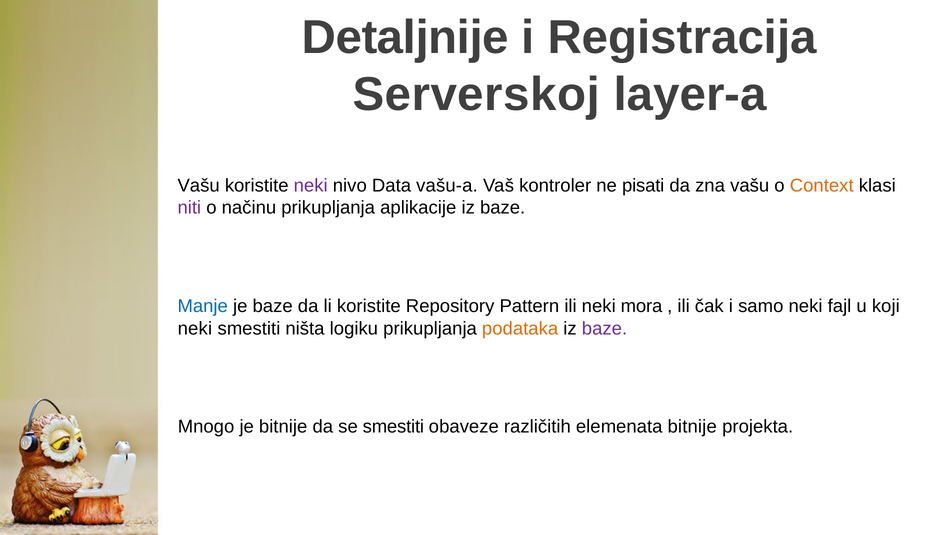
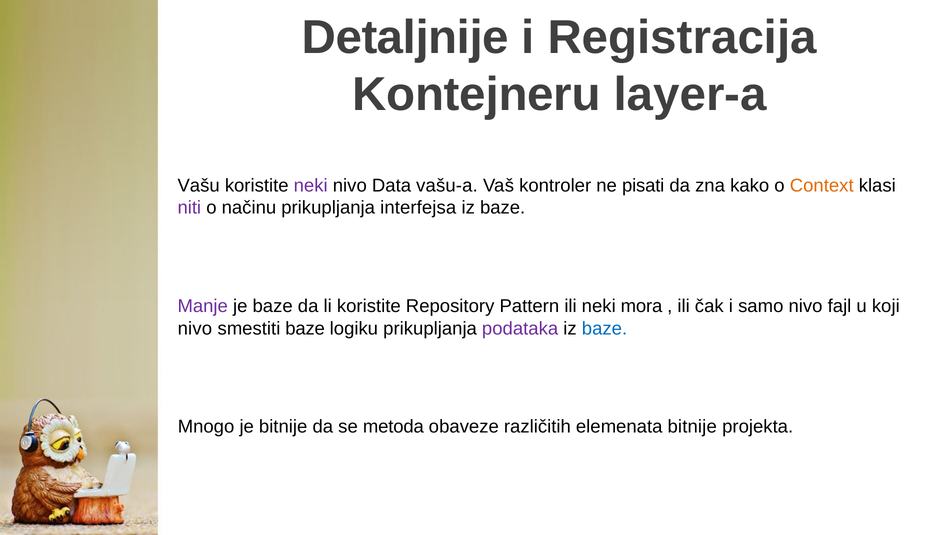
Serverskoj: Serverskoj -> Kontejneru (477, 94)
zna vašu: vašu -> kako (750, 186)
aplikacije: aplikacije -> interfejsa (418, 208)
Manje colour: blue -> purple (203, 306)
samo neki: neki -> nivo (806, 306)
neki: neki -> nivo (195, 328)
smestiti ništa: ništa -> baze (305, 328)
podataka colour: orange -> purple (520, 328)
baze colour: purple -> blue (604, 328)
se smestiti: smestiti -> metoda (393, 427)
